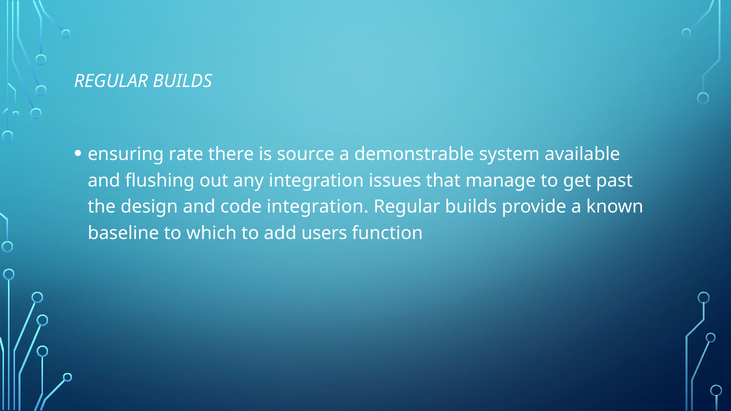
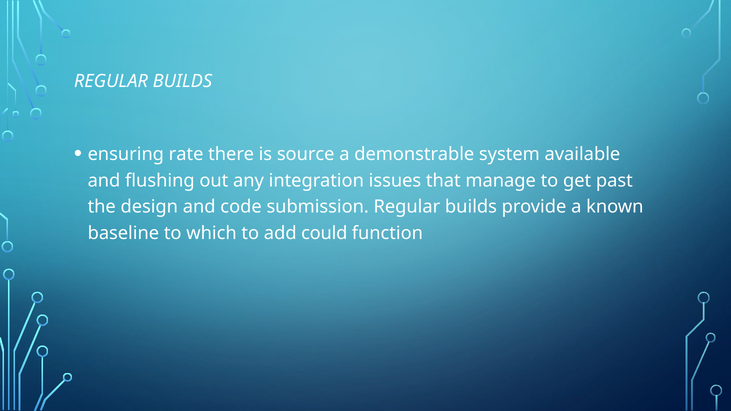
code integration: integration -> submission (318, 207)
users: users -> could (324, 233)
